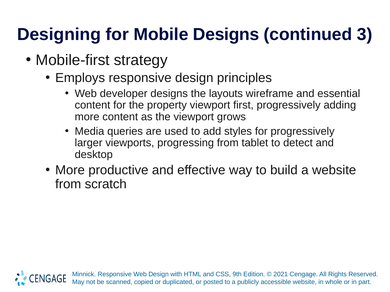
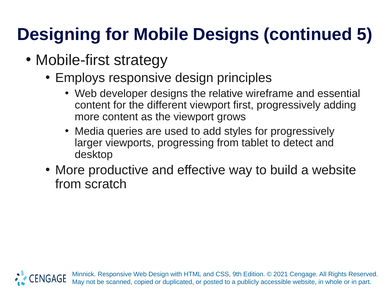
3: 3 -> 5 (365, 34)
layouts: layouts -> relative (226, 94)
property: property -> different (167, 105)
